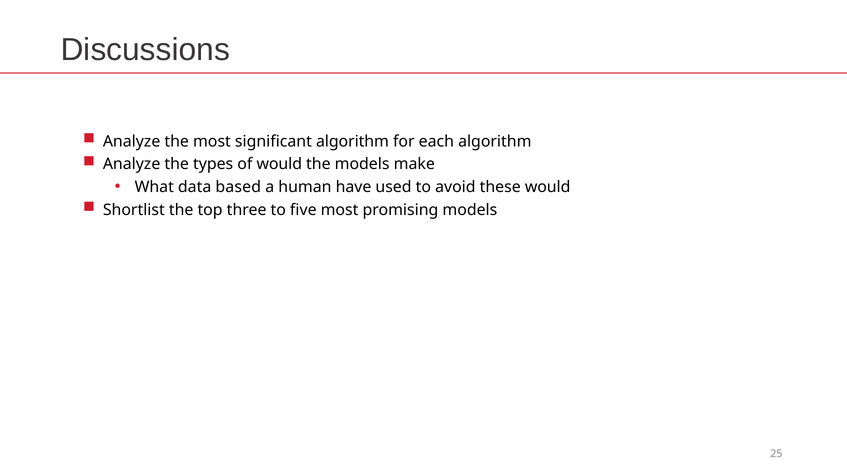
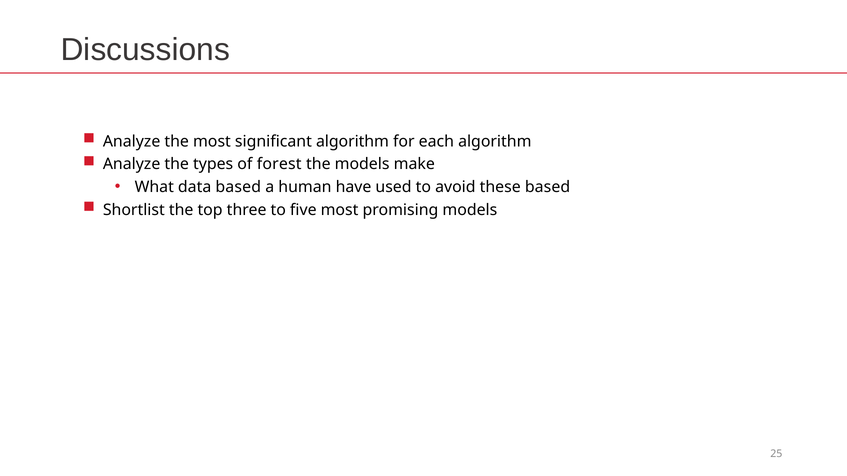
of would: would -> forest (279, 164)
these would: would -> based (548, 187)
